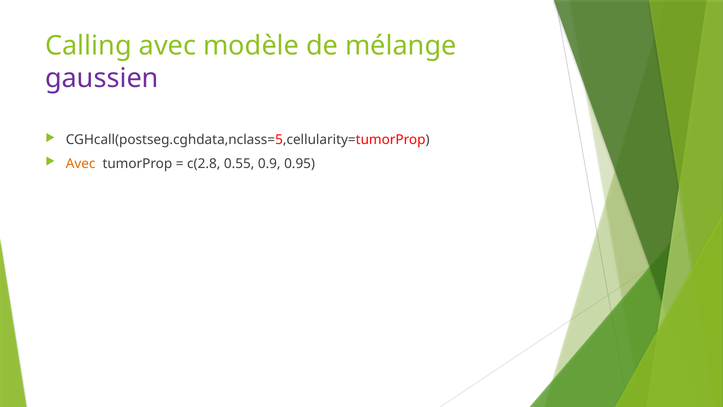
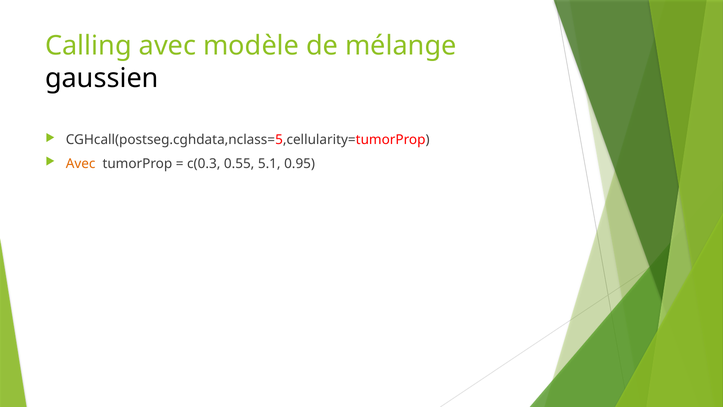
gaussien colour: purple -> black (102, 78)
c(2.8: c(2.8 -> c(0.3 (204, 164)
0.9: 0.9 -> 5.1 (269, 164)
